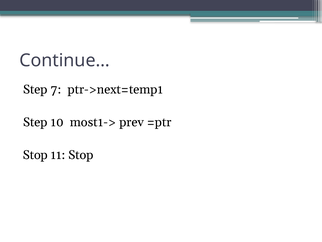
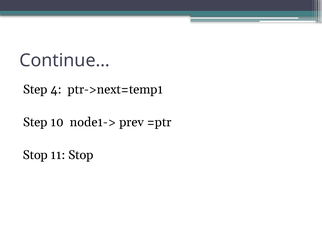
7: 7 -> 4 (56, 89)
most1->: most1-> -> node1-> (93, 122)
